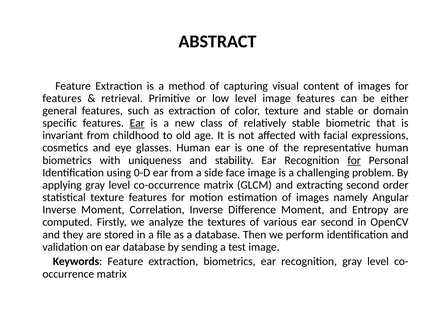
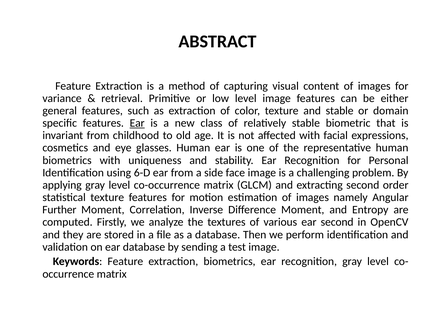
features: features -> variance (62, 98)
for underline: present -> none (354, 160)
0-D: 0-D -> 6-D (142, 173)
Inverse: Inverse -> Further (59, 210)
